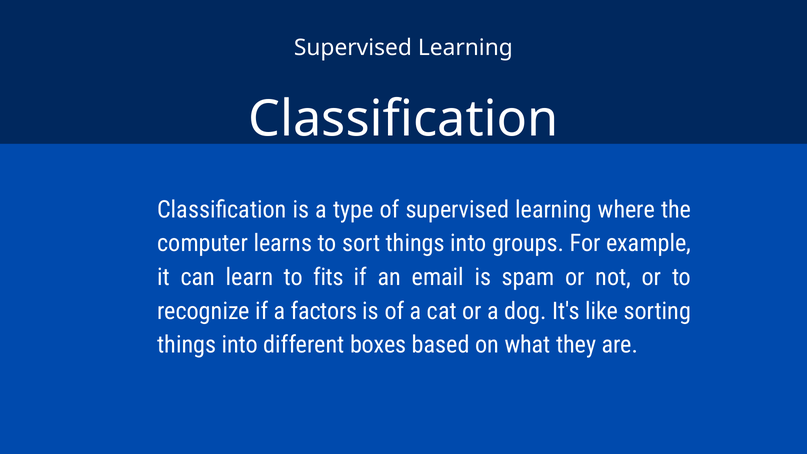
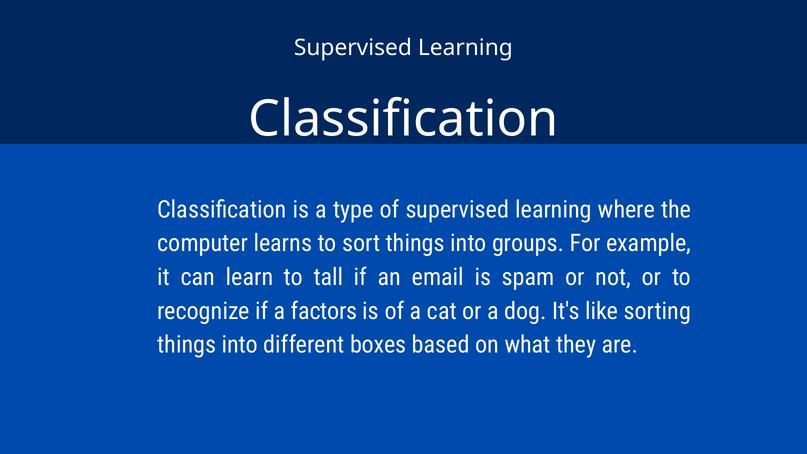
fits: fits -> tall (328, 277)
